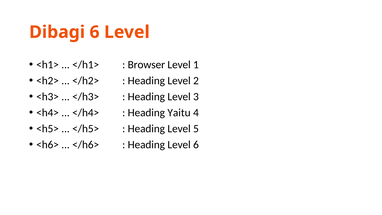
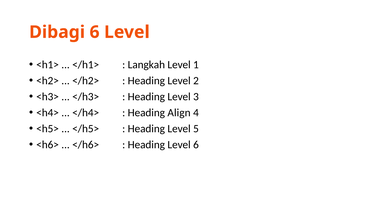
Browser: Browser -> Langkah (146, 65)
Yaitu: Yaitu -> Align (179, 113)
